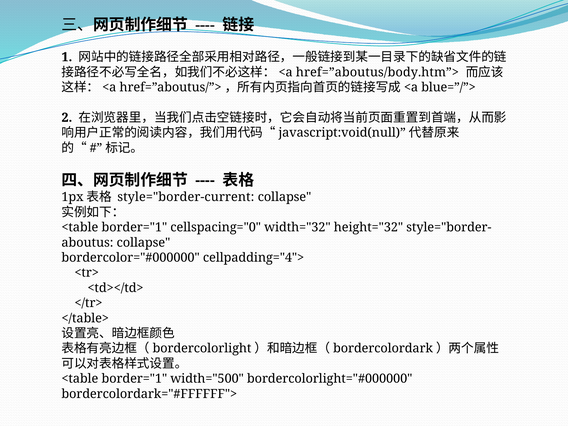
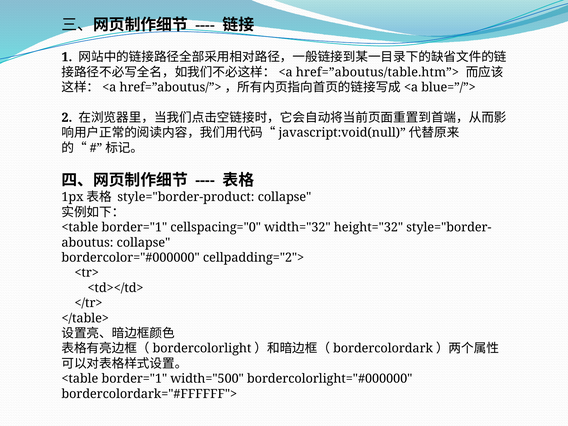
href=”aboutus/body.htm”>: href=”aboutus/body.htm”> -> href=”aboutus/table.htm”> (377, 72)
style="border-current: style="border-current -> style="border-product (186, 197)
cellpadding="4">: cellpadding="4"> -> cellpadding="2"> (254, 258)
